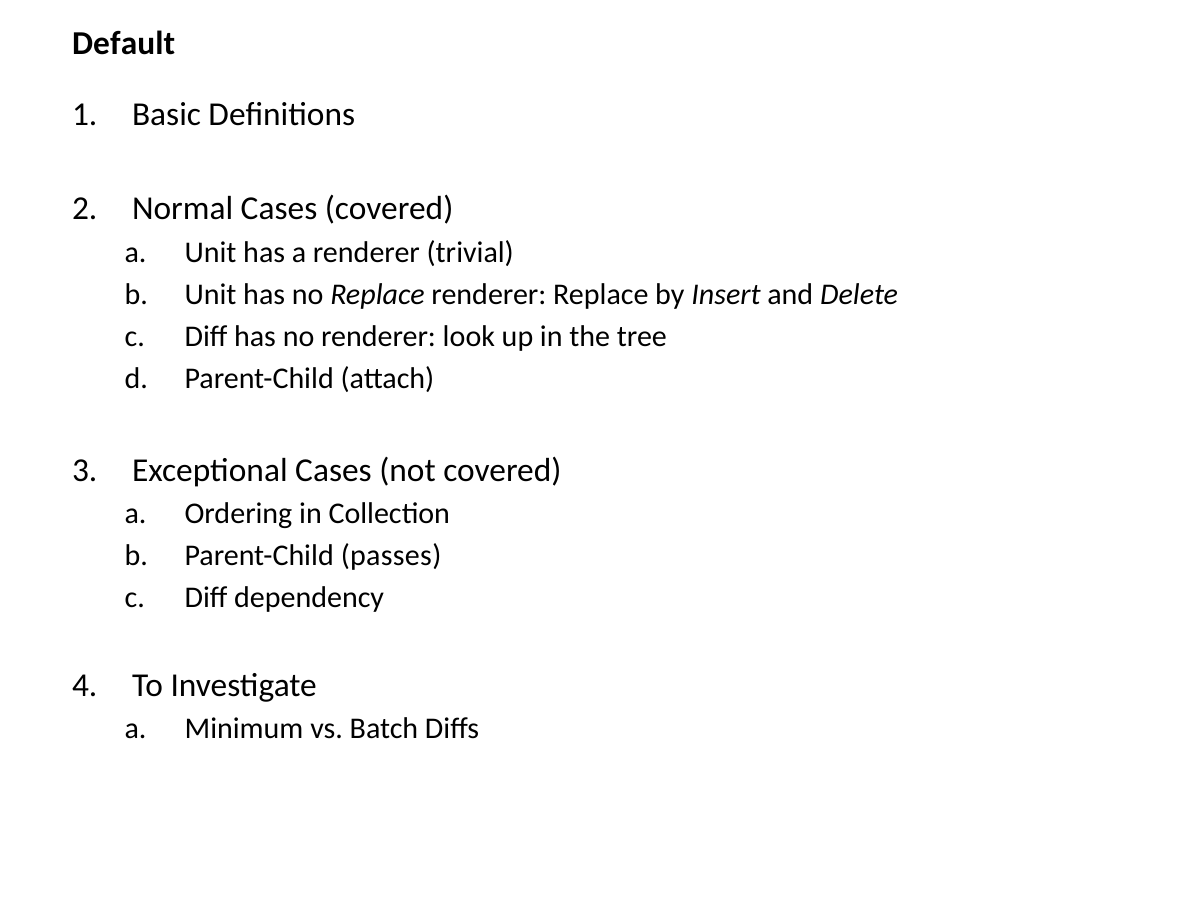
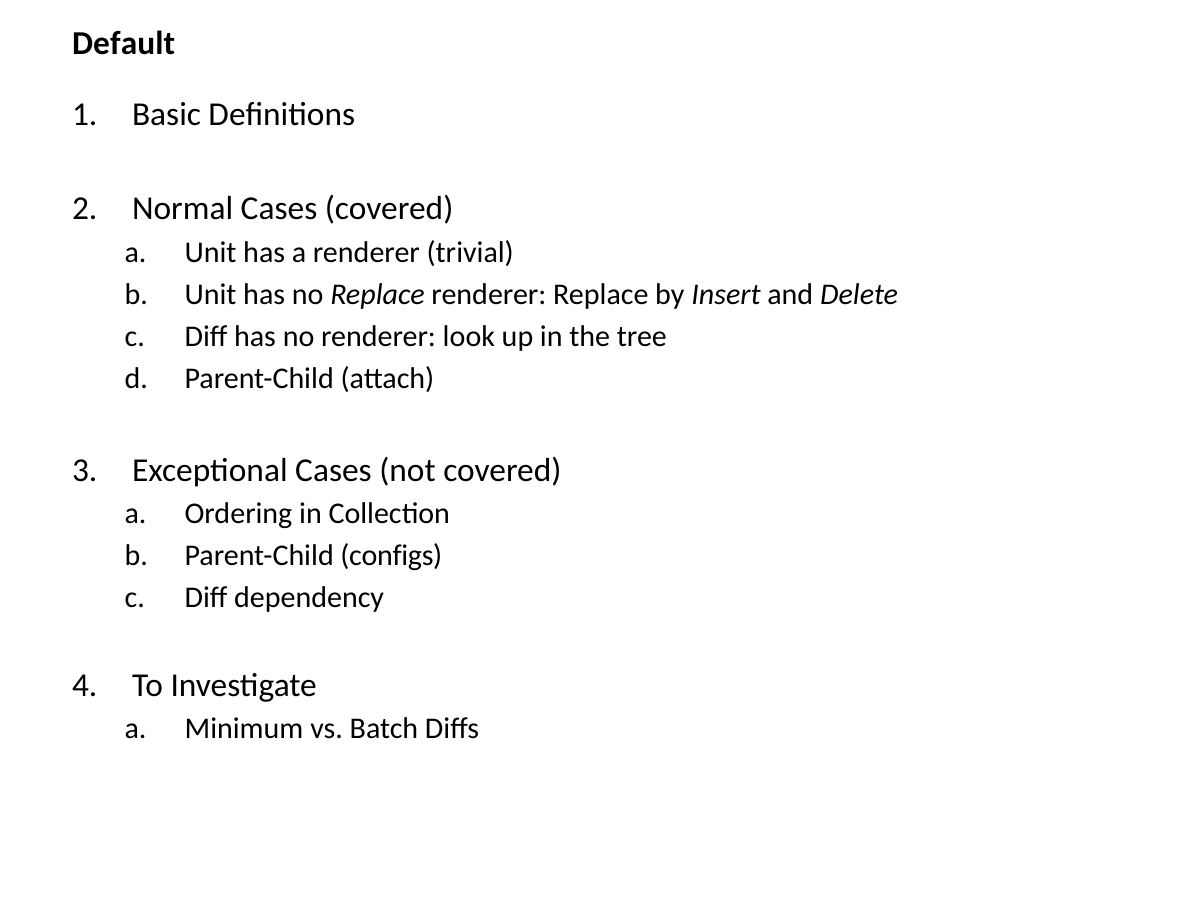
passes: passes -> configs (391, 556)
